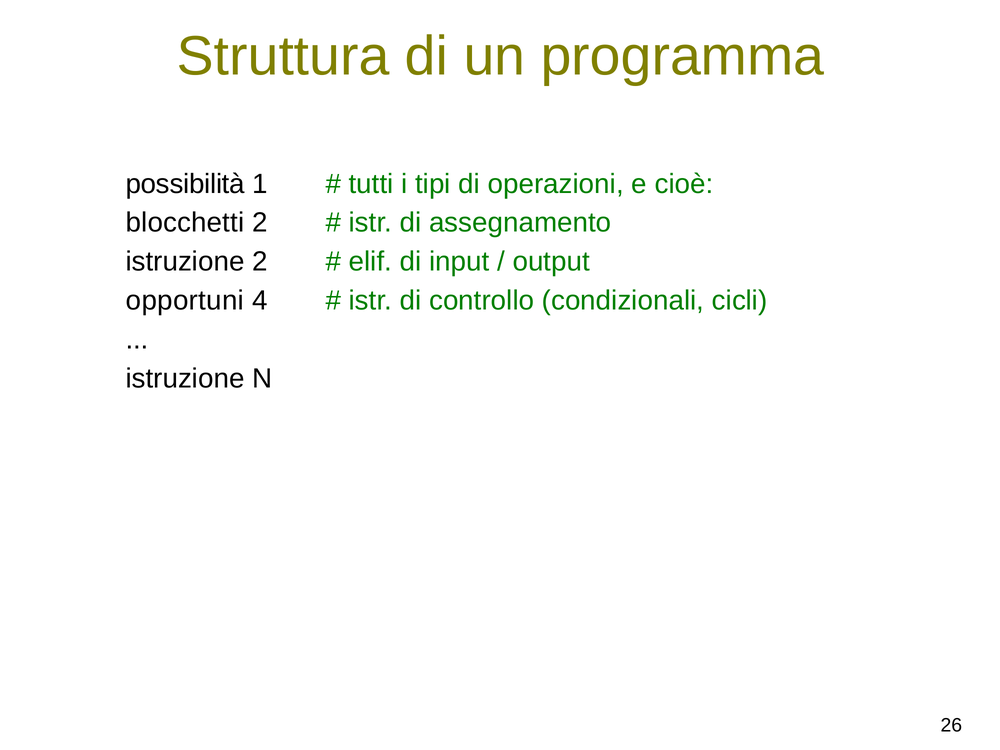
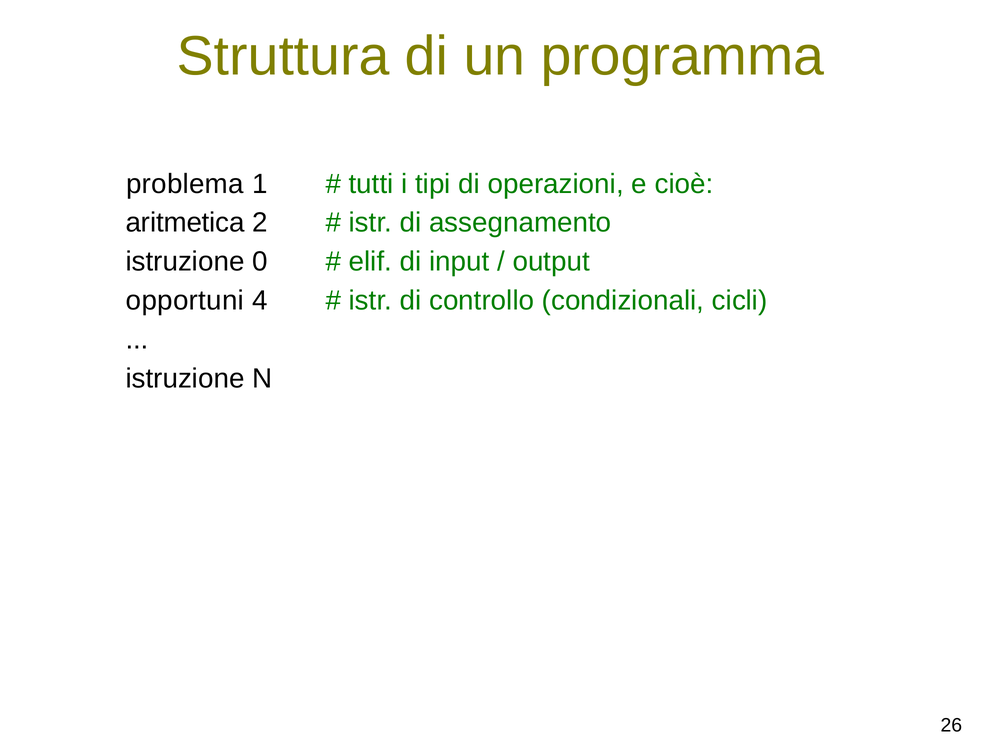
possibilità: possibilità -> problema (185, 184)
blocchetti: blocchetti -> aritmetica (185, 223)
istruzione 2: 2 -> 0 (260, 262)
